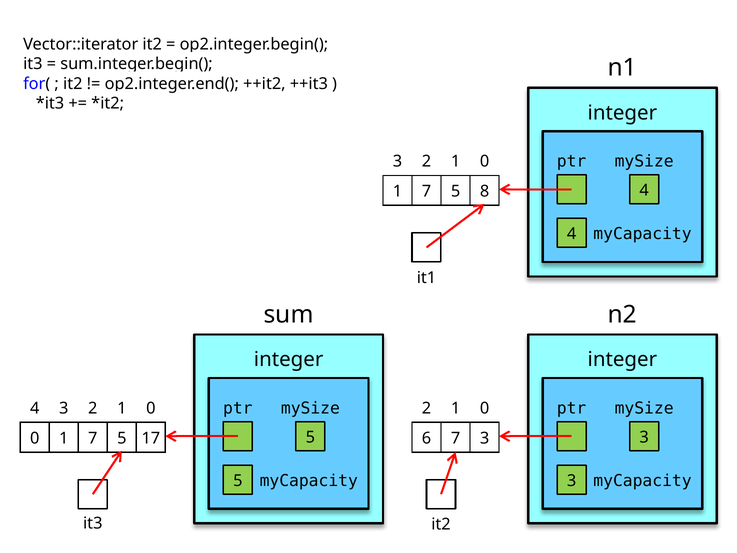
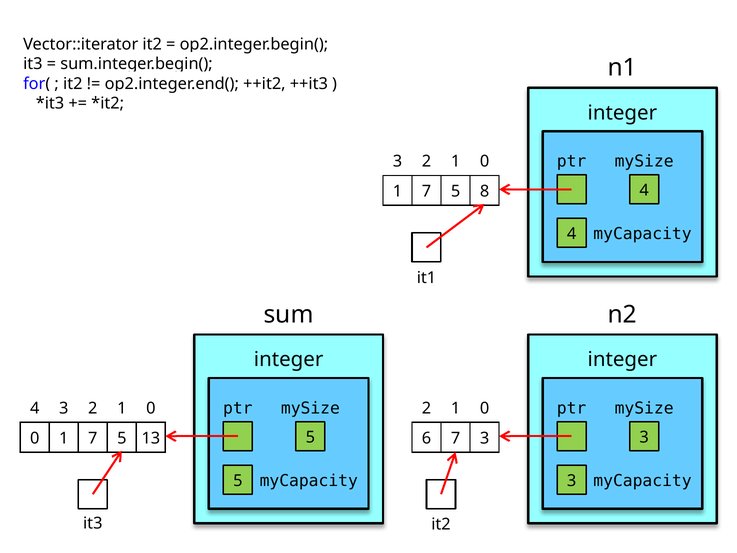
17: 17 -> 13 (151, 438)
